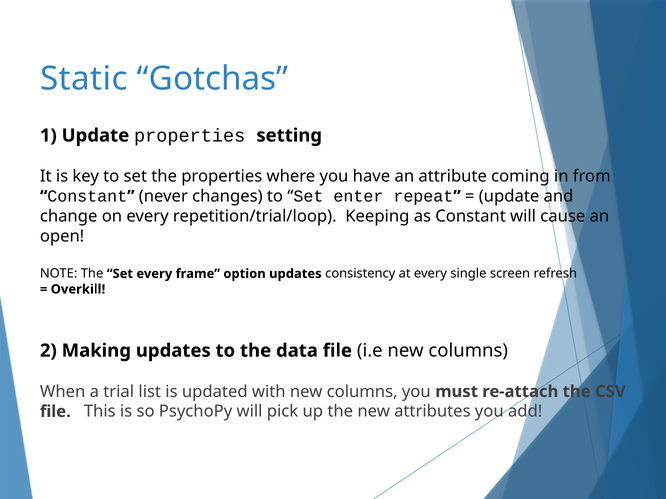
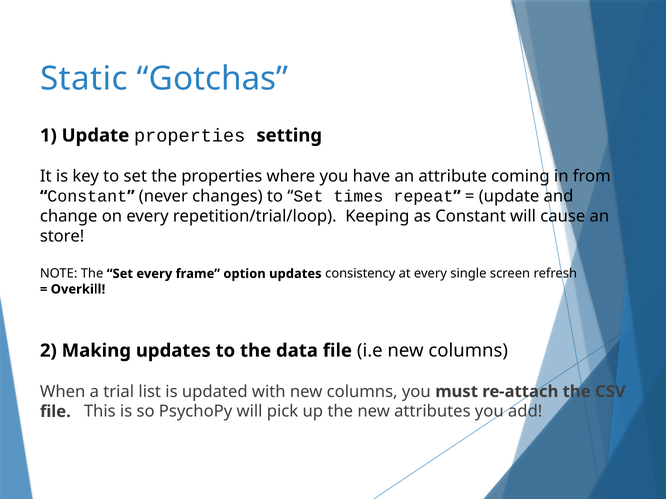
enter: enter -> times (358, 197)
open: open -> store (62, 236)
